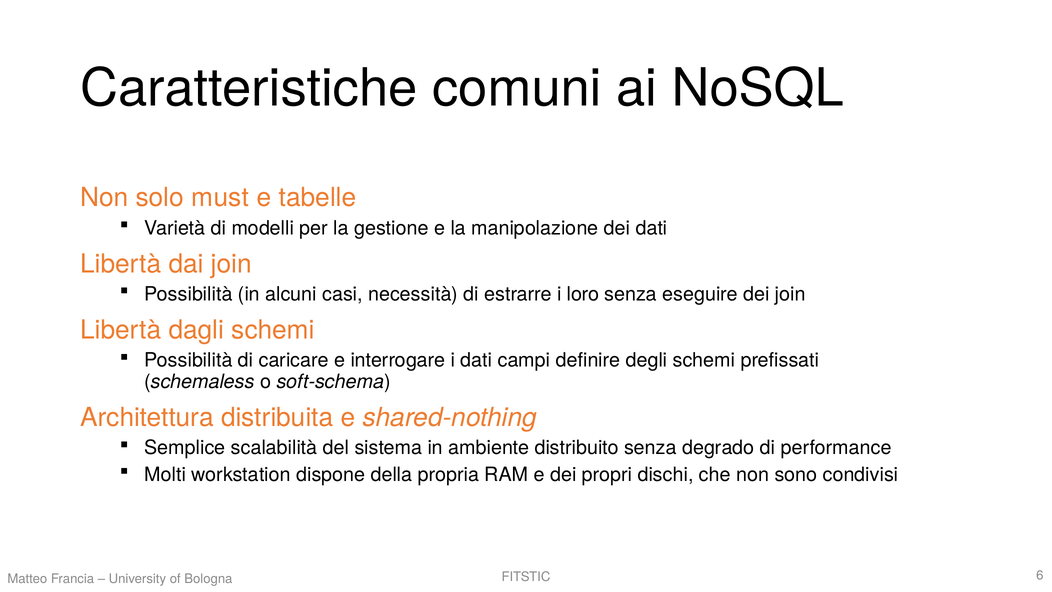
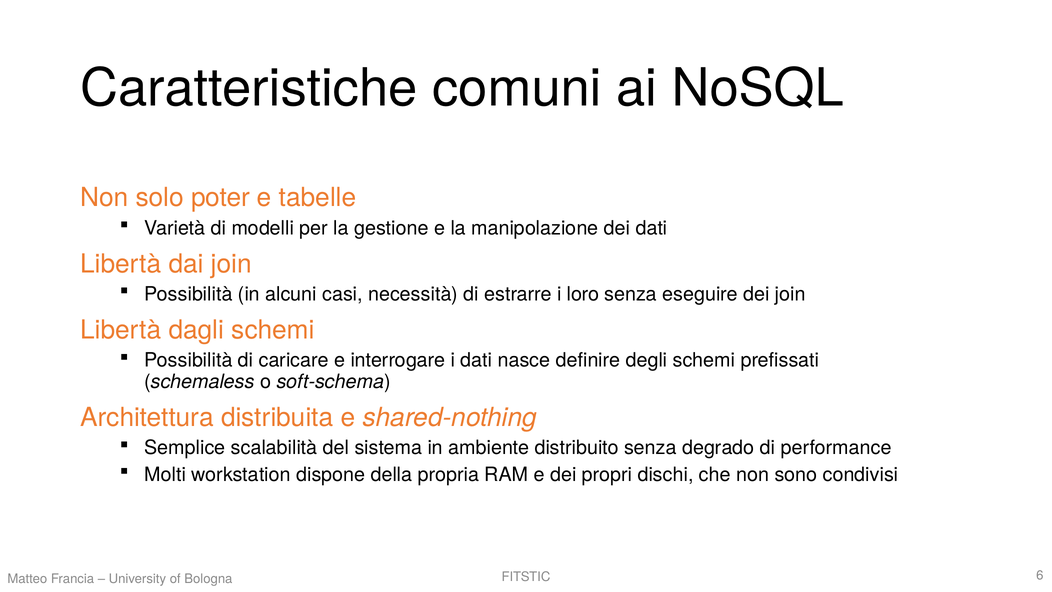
must: must -> poter (221, 198)
campi: campi -> nasce (524, 360)
